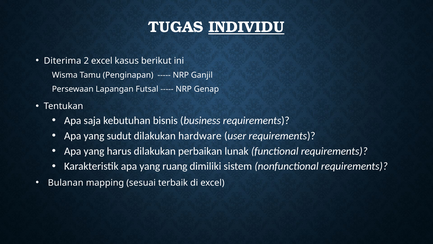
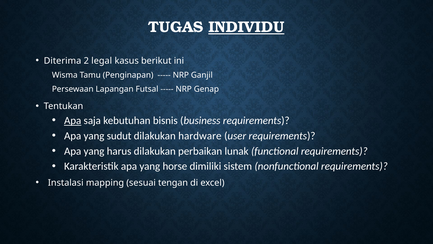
2 excel: excel -> legal (102, 61)
Apa underline: none -> present (73, 120)
ruang: ruang -> horse (175, 166)
Bulanan: Bulanan -> Instalasi (66, 182)
terbaik: terbaik -> tengan (173, 182)
